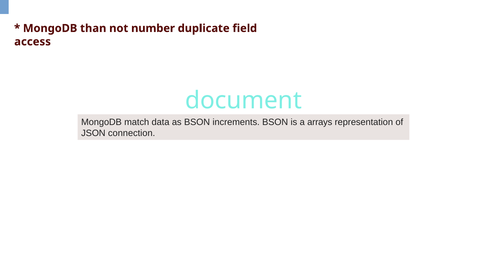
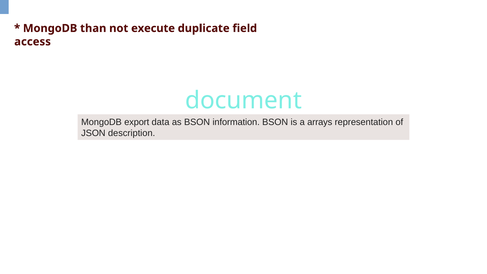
number: number -> execute (153, 28)
match: match -> export (137, 122)
increments: increments -> information (236, 122)
connection: connection -> description (132, 133)
